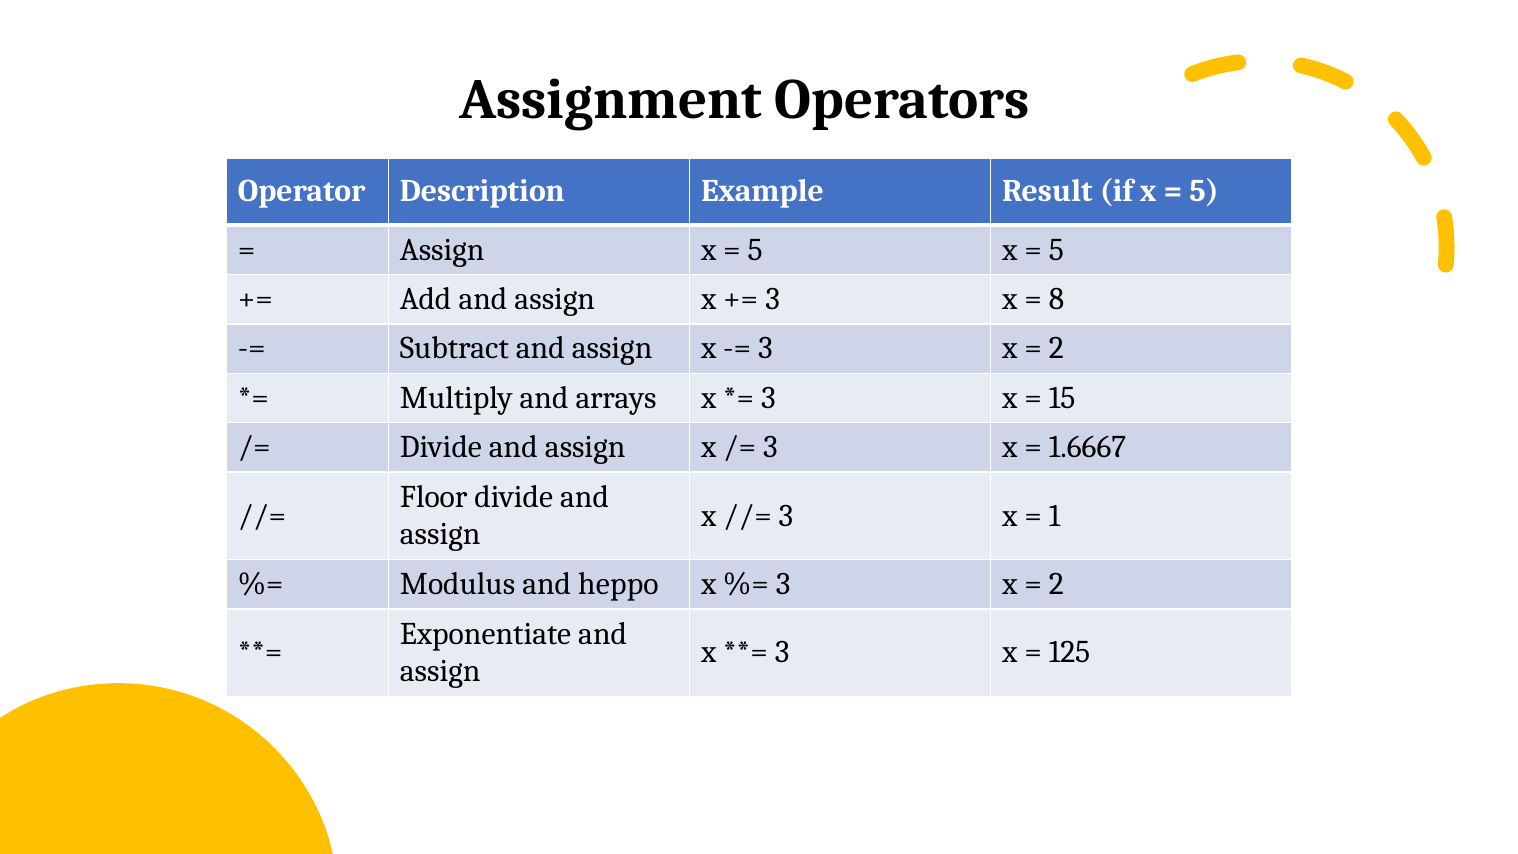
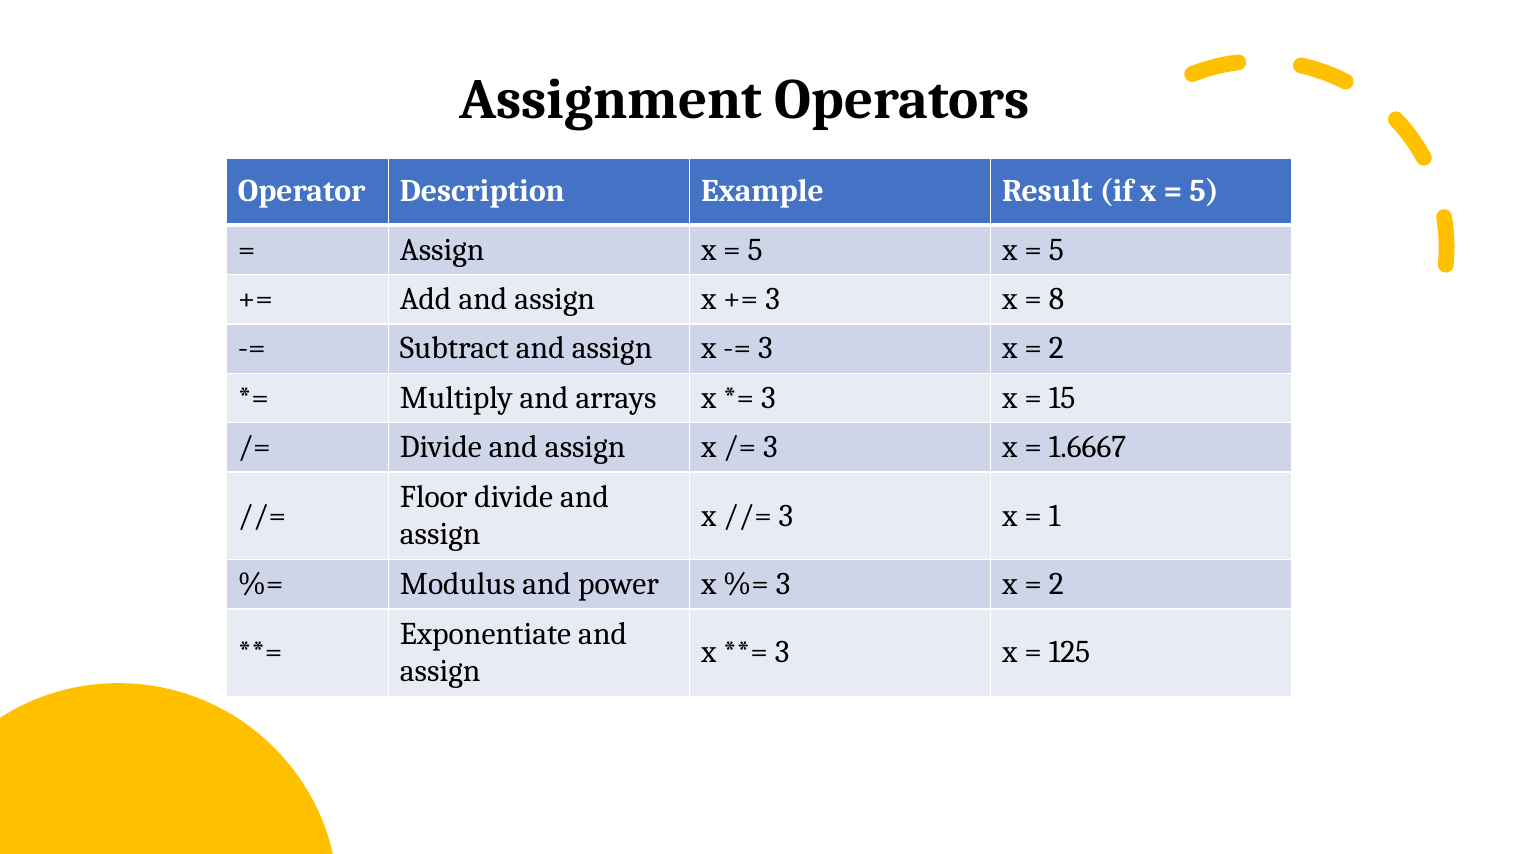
heppo: heppo -> power (619, 584)
